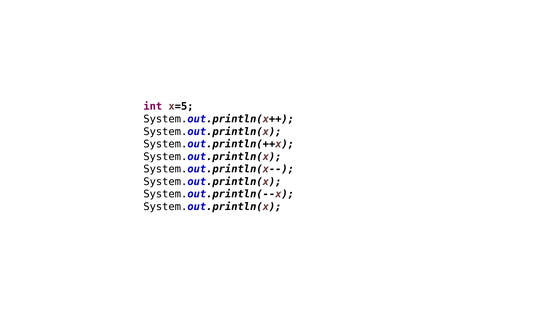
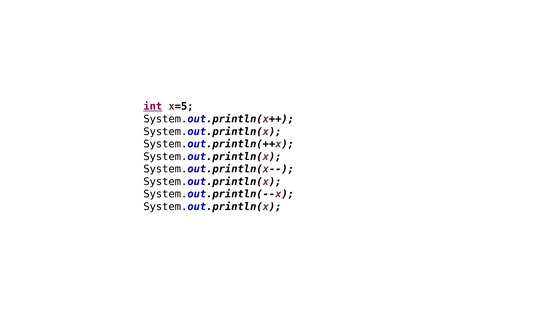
int underline: none -> present (153, 107)
